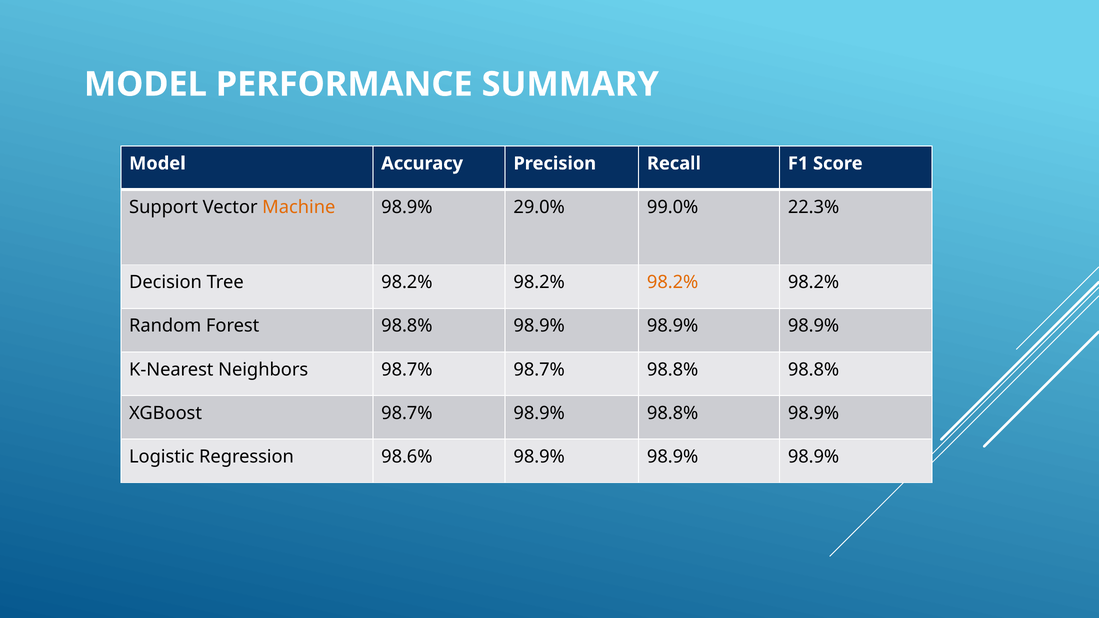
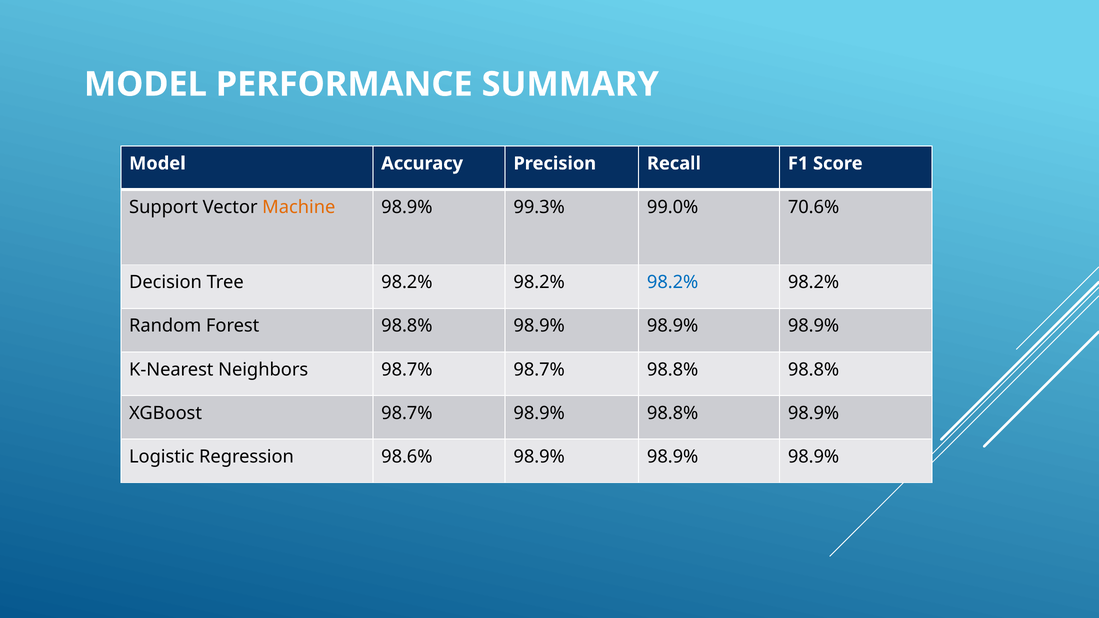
29.0%: 29.0% -> 99.3% (539, 207)
22.3%: 22.3% -> 70.6% (814, 207)
98.2% colour: orange -> blue (673, 282)
